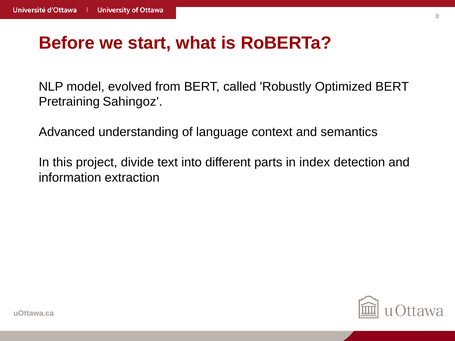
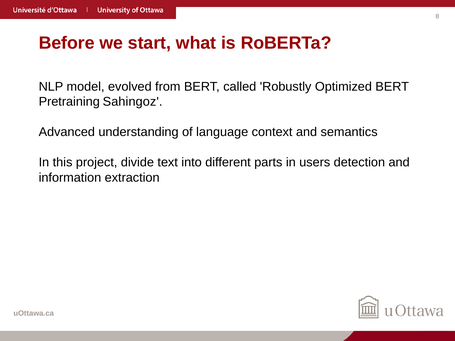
index: index -> users (315, 163)
